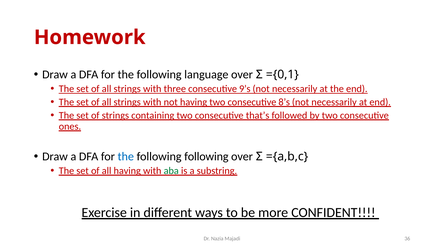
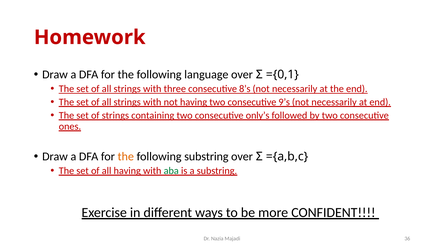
9’s: 9’s -> 8’s (245, 89)
8’s: 8’s -> 9’s (284, 102)
that’s: that’s -> only’s (258, 115)
the colour: blue -> orange (126, 156)
following following: following -> substring (206, 156)
